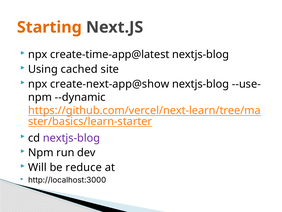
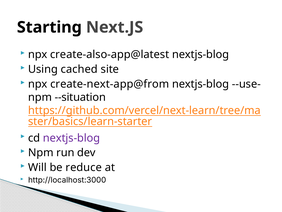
Starting colour: orange -> black (49, 27)
create-time-app@latest: create-time-app@latest -> create-also-app@latest (110, 54)
create-next-app@show: create-next-app@show -> create-next-app@from (110, 84)
--dynamic: --dynamic -> --situation (80, 97)
